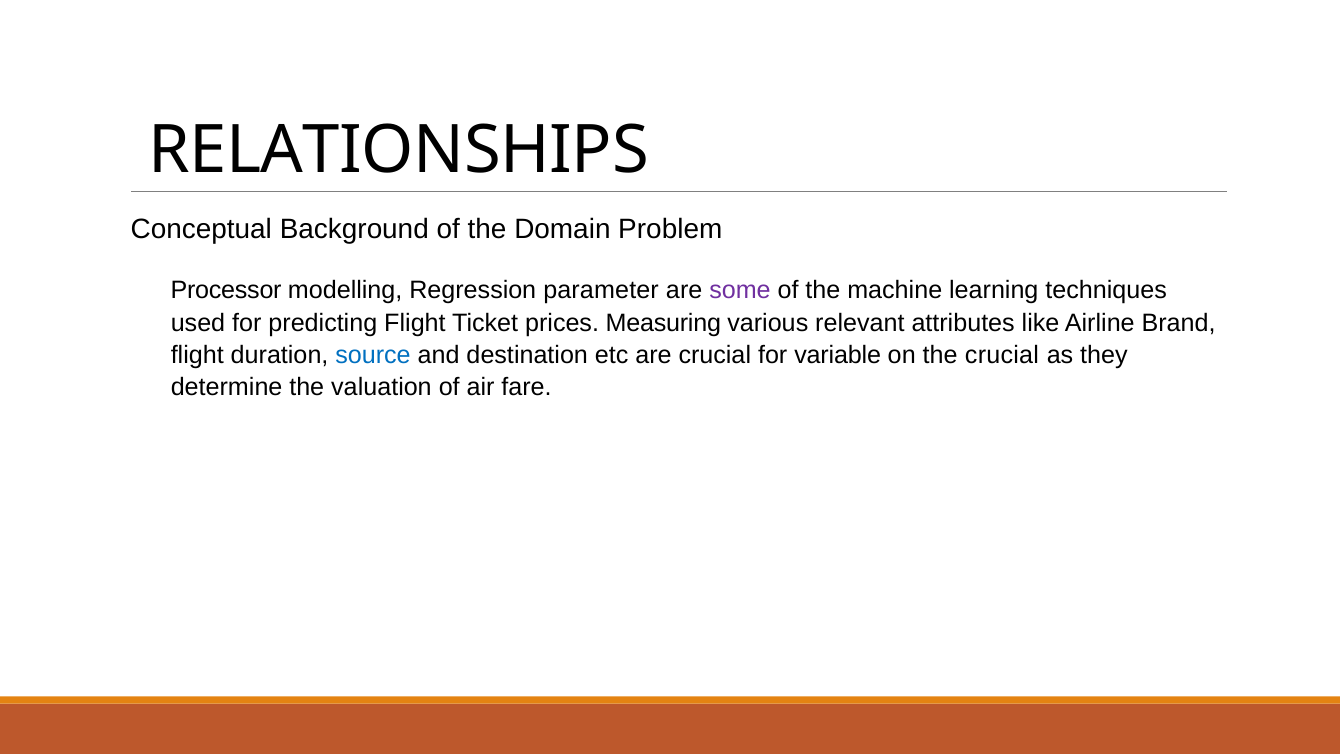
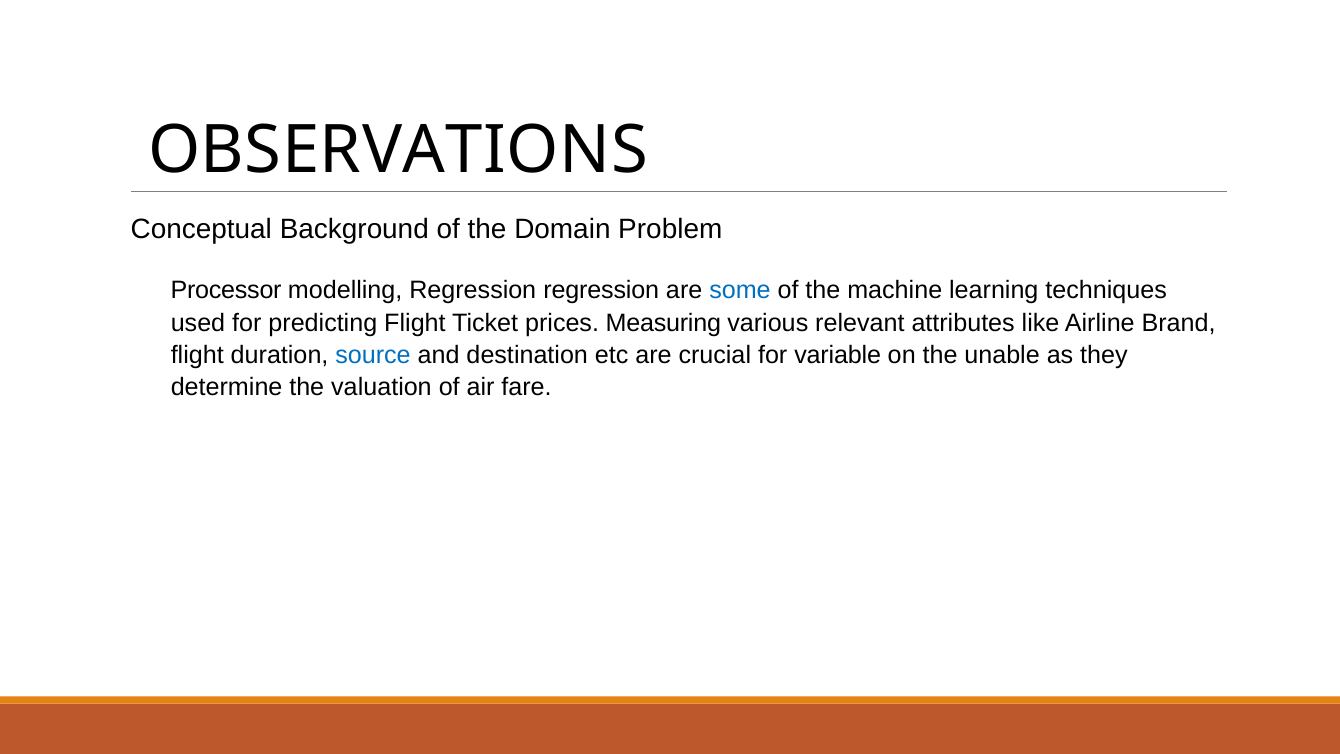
RELATIONSHIPS: RELATIONSHIPS -> OBSERVATIONS (398, 150)
Regression parameter: parameter -> regression (601, 291)
some colour: purple -> blue (740, 291)
the crucial: crucial -> unable (1002, 355)
